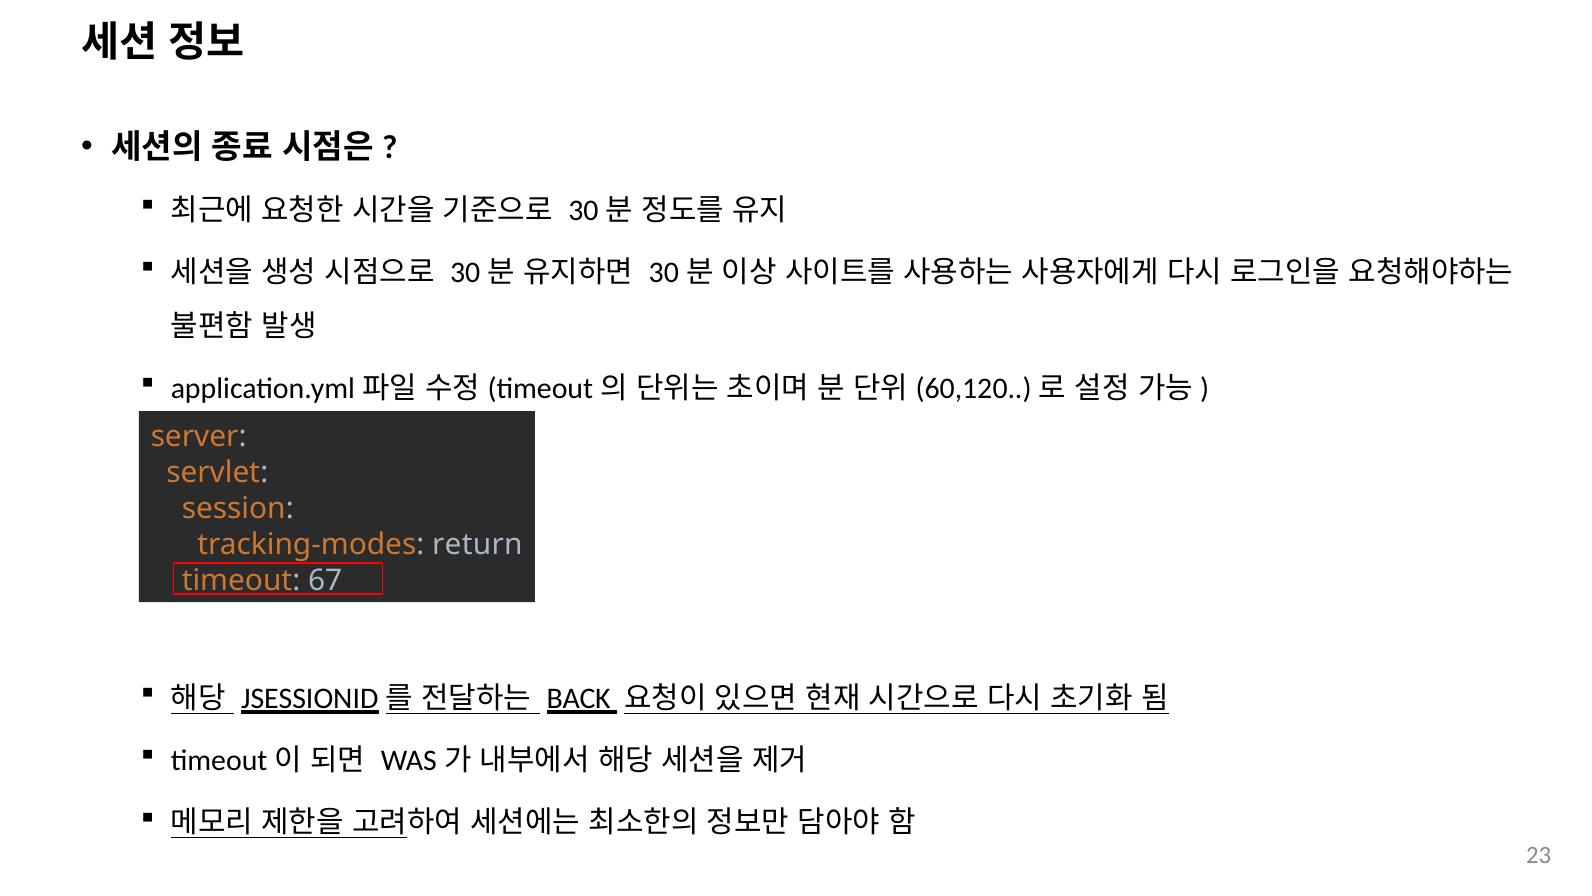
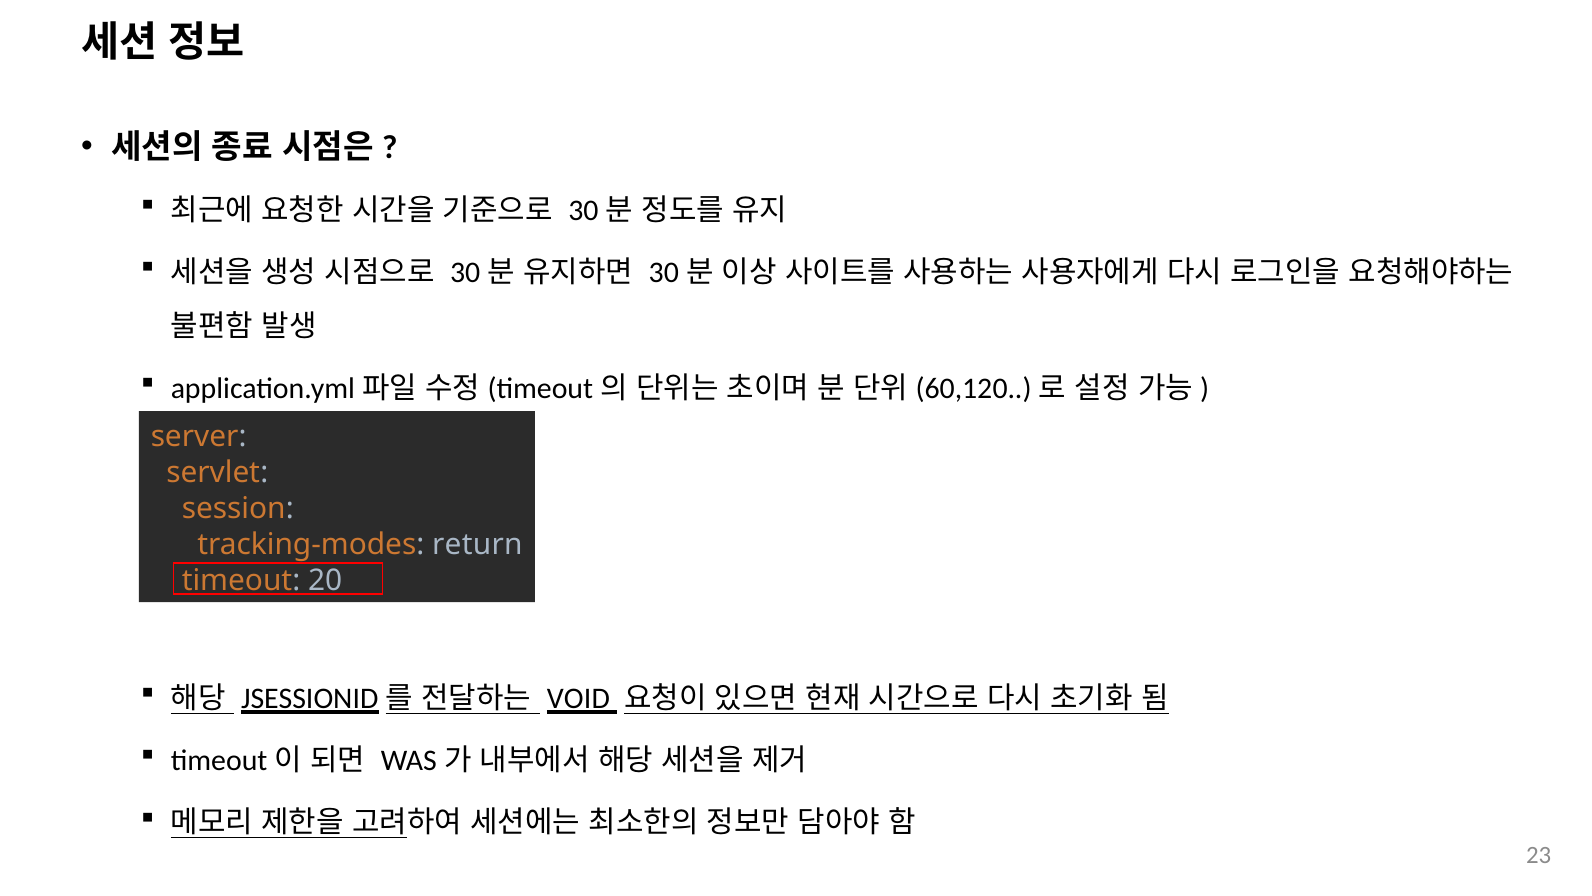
67: 67 -> 20 (325, 580)
BACK: BACK -> VOID (578, 699)
